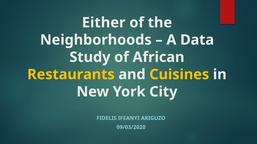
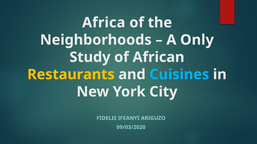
Either: Either -> Africa (104, 23)
Data: Data -> Only (197, 40)
Cuisines colour: yellow -> light blue (179, 75)
